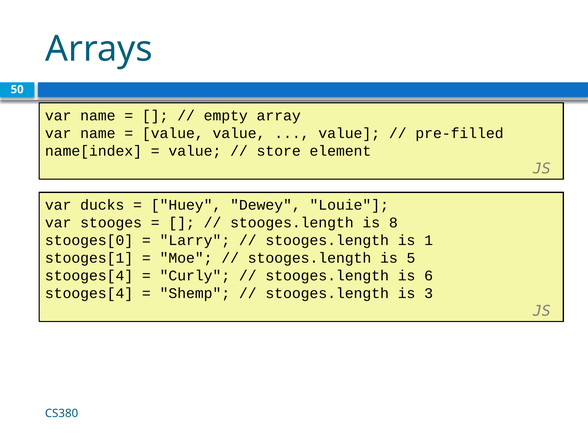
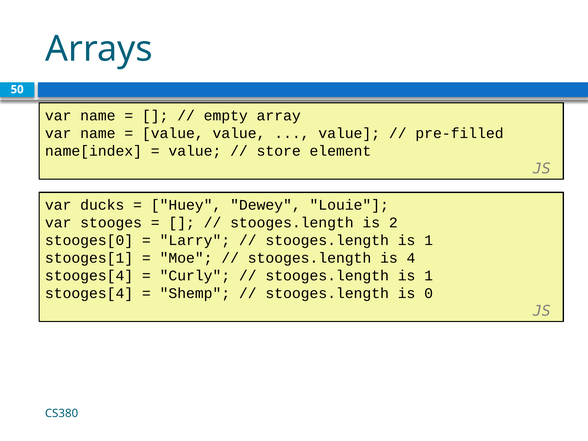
8: 8 -> 2 (393, 223)
5: 5 -> 4 (411, 258)
6: 6 -> 1 (429, 276)
3: 3 -> 0 (429, 293)
